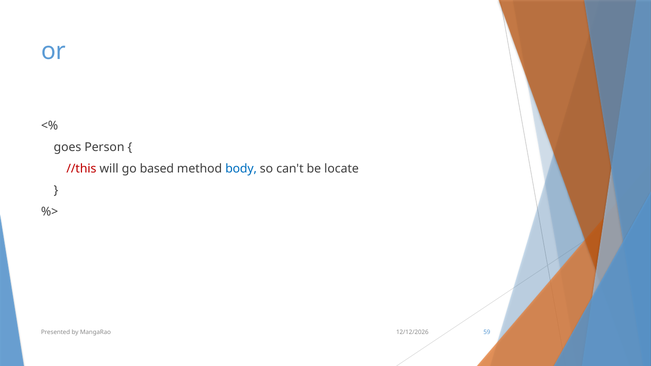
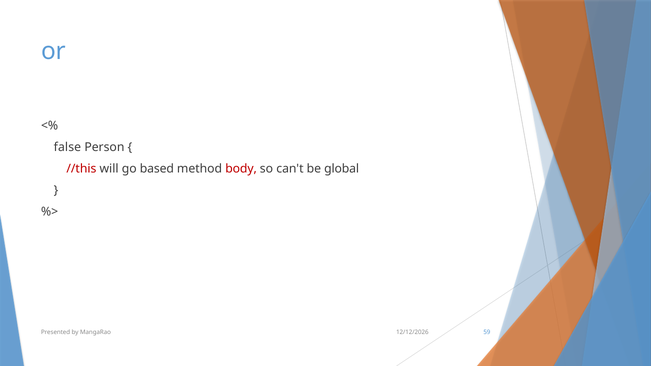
goes: goes -> false (67, 147)
body colour: blue -> red (241, 169)
locate: locate -> global (342, 169)
